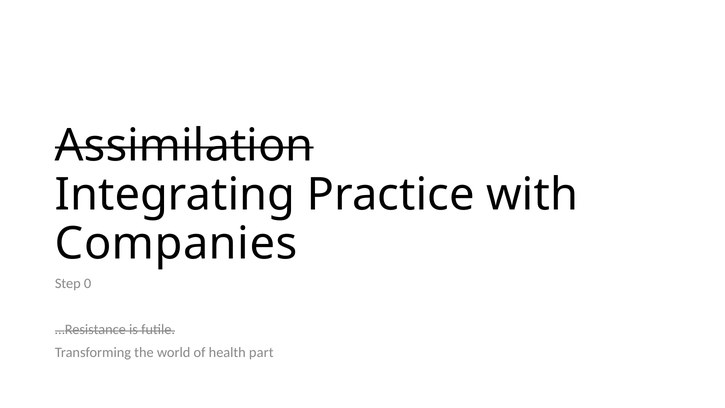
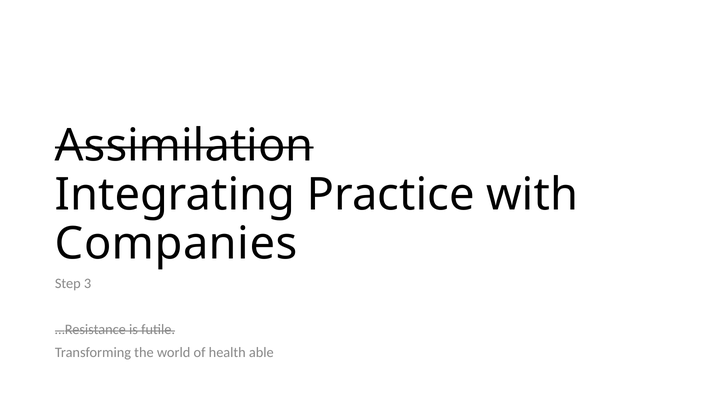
0: 0 -> 3 (88, 283)
part: part -> able (261, 352)
